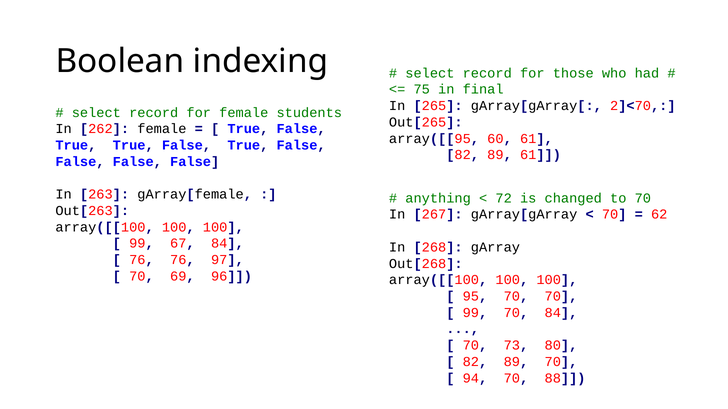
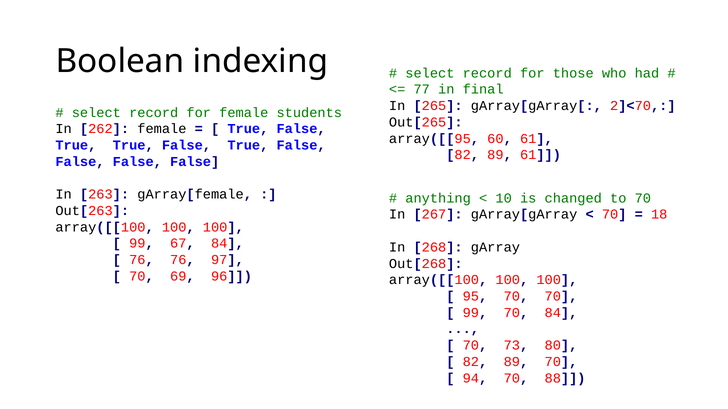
75: 75 -> 77 (422, 90)
72: 72 -> 10 (504, 198)
62: 62 -> 18 (659, 215)
